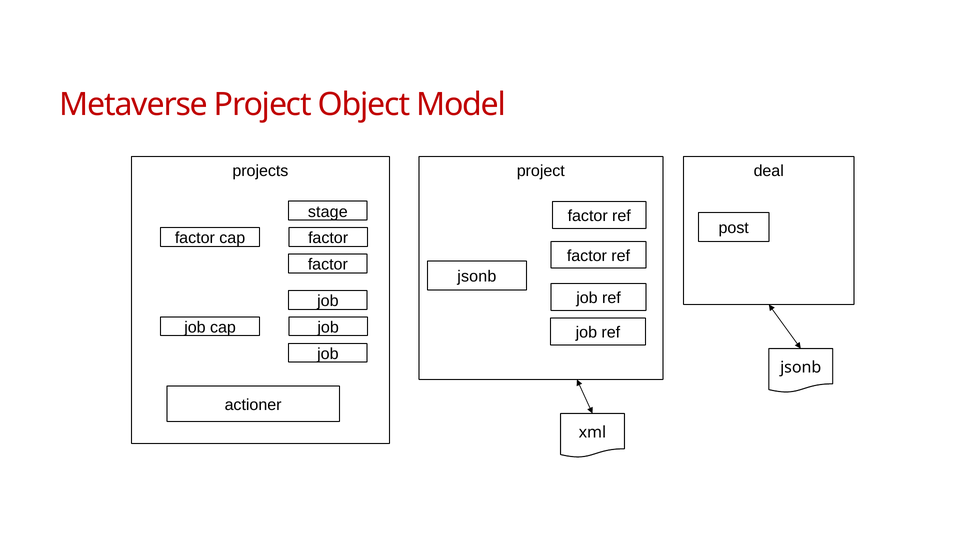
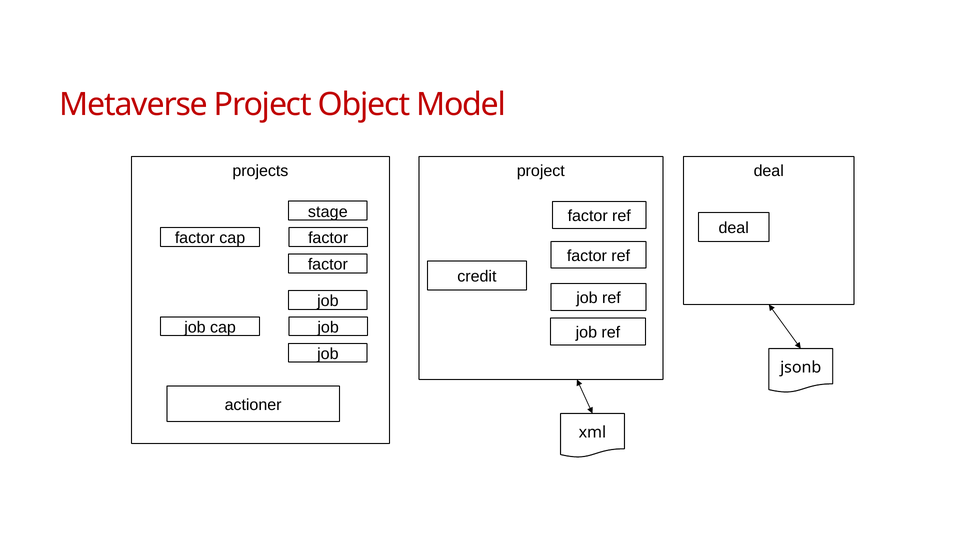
post: post -> deal (734, 228)
jsonb: jsonb -> credit (477, 276)
